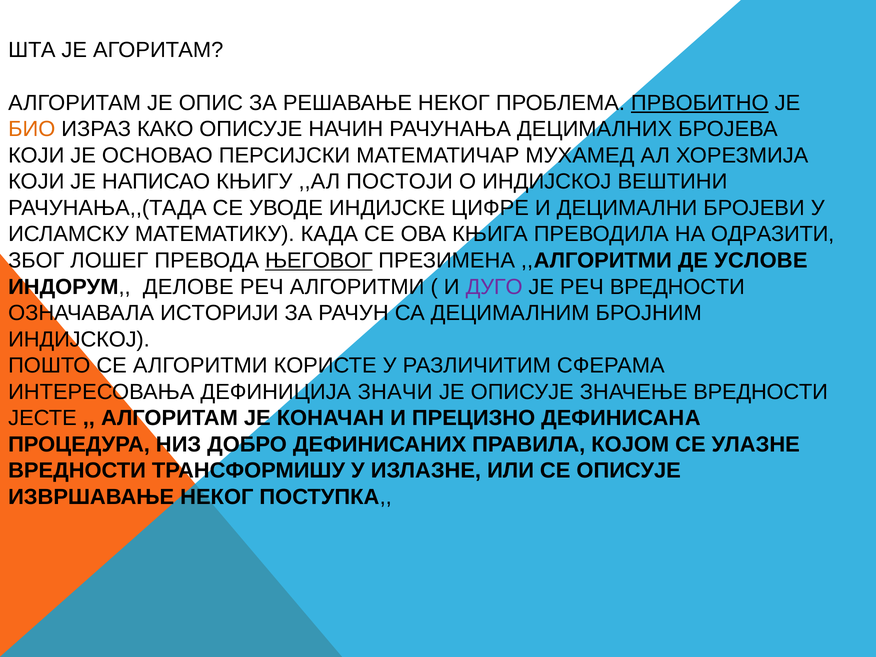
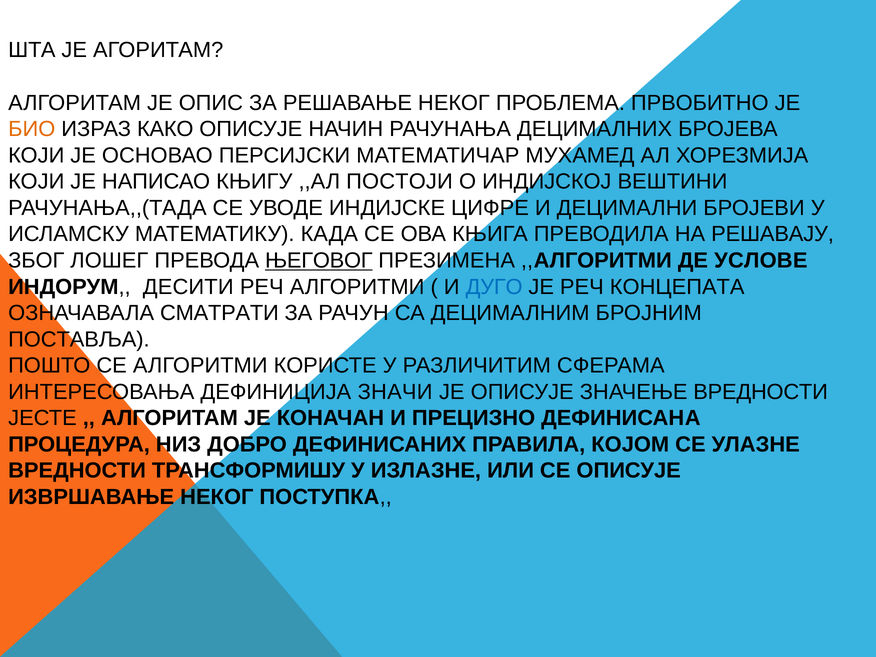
ПРВОБИТНО underline: present -> none (700, 103)
ОДРАЗИТИ: ОДРАЗИТИ -> РЕШАВАЈУ (773, 234)
ДЕЛОВЕ: ДЕЛОВЕ -> ДЕСИТИ (188, 287)
ДУГО colour: purple -> blue (494, 287)
РЕЧ ВРЕДНОСТИ: ВРЕДНОСТИ -> КОНЦЕПАТА (677, 287)
ИСТОРИЈИ: ИСТОРИЈИ -> СМАТРАТИ (219, 313)
ИНДИЈСКОЈ: ИНДИЈСКОЈ -> ПОСТАВЉА (79, 339)
